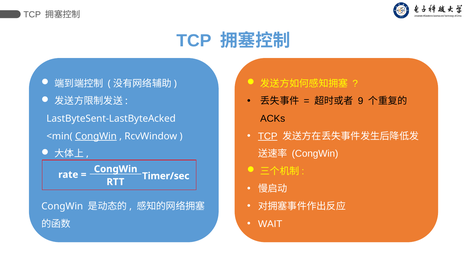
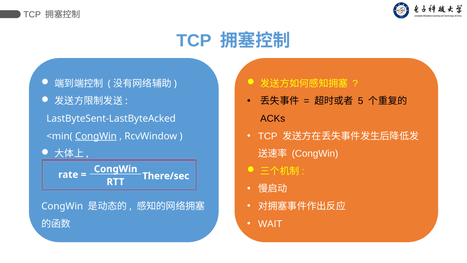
9: 9 -> 5 (361, 101)
TCP underline: present -> none (268, 136)
Timer/sec: Timer/sec -> There/sec (166, 176)
